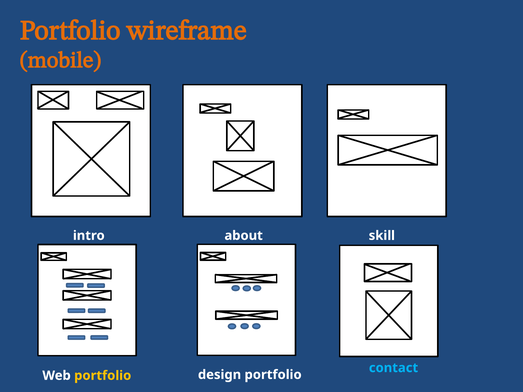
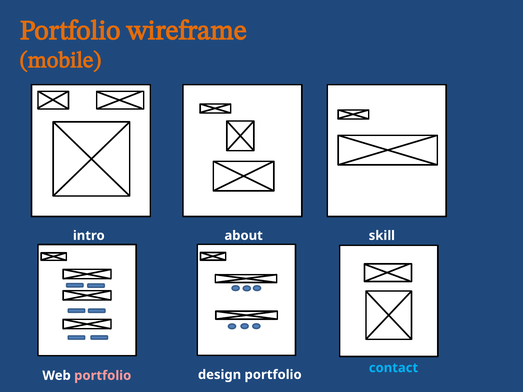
portfolio colour: yellow -> pink (103, 376)
